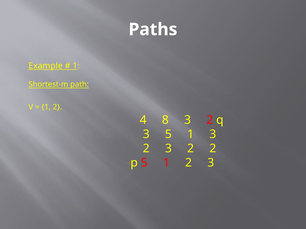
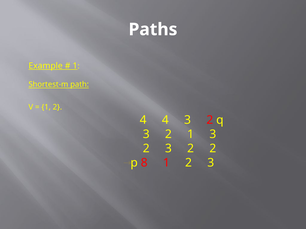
4 8: 8 -> 4 (165, 120)
5: 5 -> 2 (168, 134)
p 5: 5 -> 8 (144, 163)
